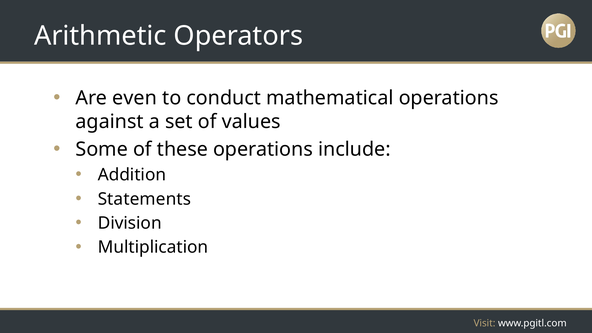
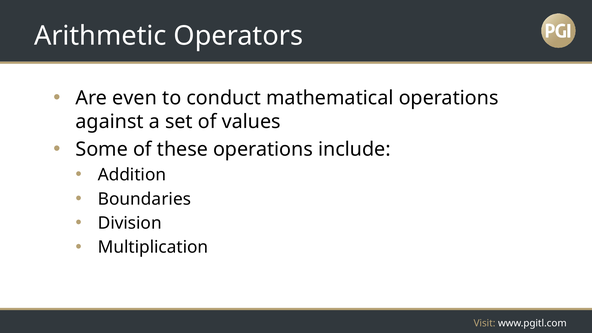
Statements: Statements -> Boundaries (144, 199)
